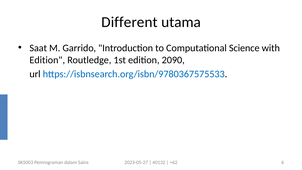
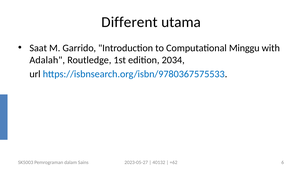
Science: Science -> Minggu (244, 48)
Edition: Edition -> Adalah (47, 60)
2090: 2090 -> 2034 (173, 60)
